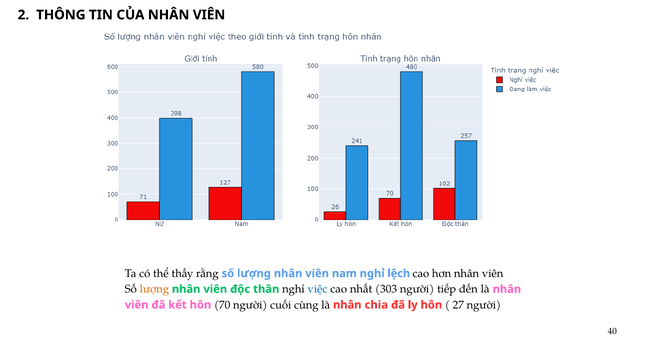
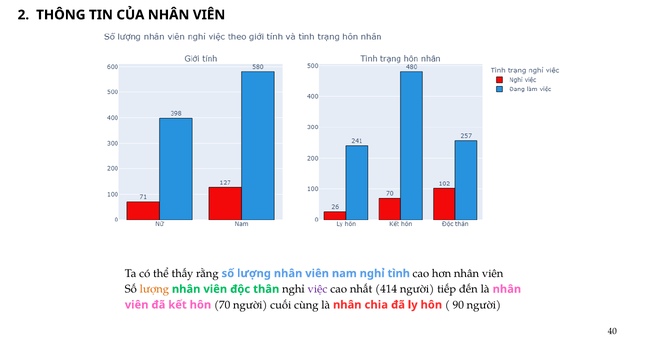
lệch: lệch -> tình (399, 274)
việc colour: blue -> purple (318, 289)
303: 303 -> 414 (386, 289)
27: 27 -> 90 (458, 305)
